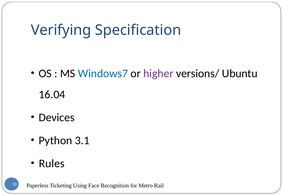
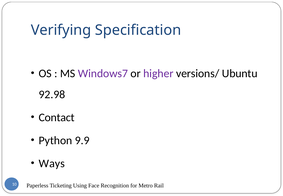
Windows7 colour: blue -> purple (103, 73)
16.04: 16.04 -> 92.98 (52, 94)
Devices: Devices -> Contact (57, 117)
3.1: 3.1 -> 9.9 (82, 140)
Rules: Rules -> Ways (52, 163)
